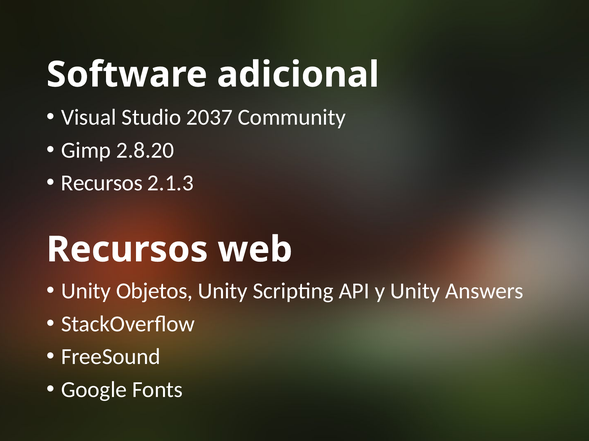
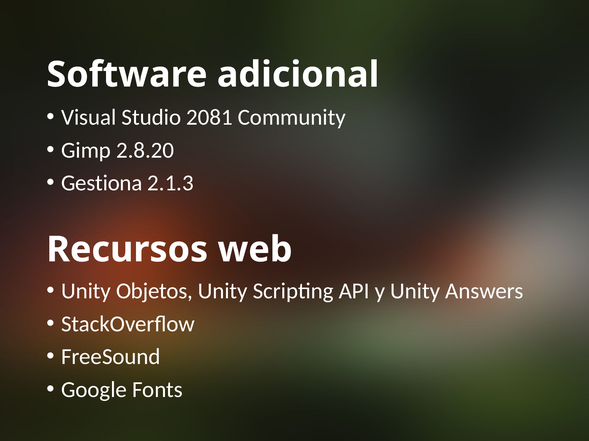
2037: 2037 -> 2081 (209, 118)
Recursos: Recursos -> Gestiona (102, 183)
